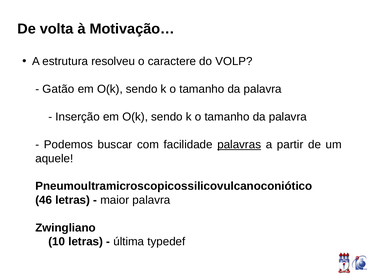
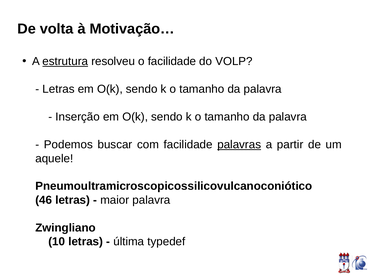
estrutura underline: none -> present (65, 62)
o caractere: caractere -> facilidade (172, 62)
Gatão: Gatão -> Letras (59, 89)
